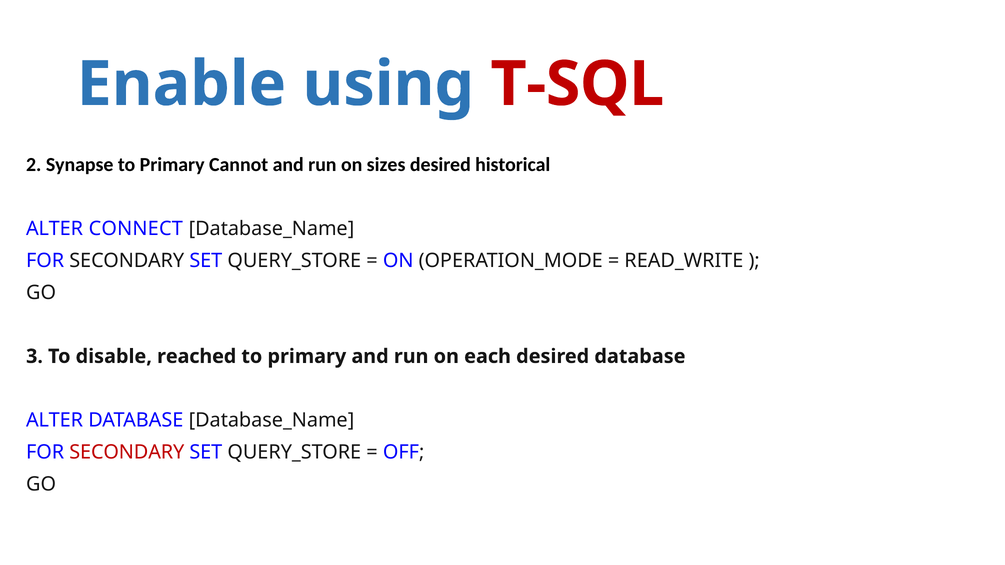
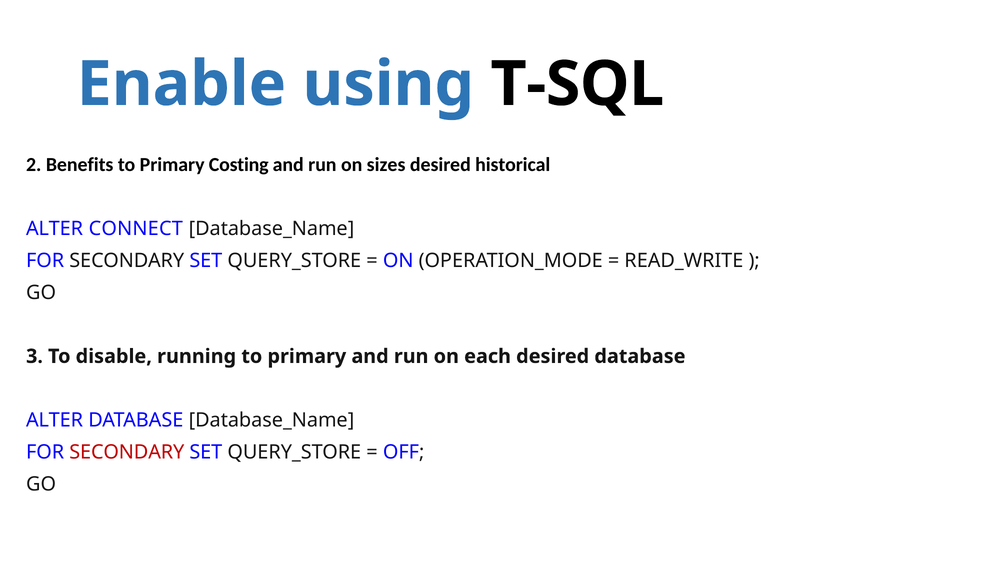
T-SQL colour: red -> black (577, 84)
Synapse: Synapse -> Benefits (80, 165)
Cannot: Cannot -> Costing (239, 165)
reached: reached -> running (197, 357)
